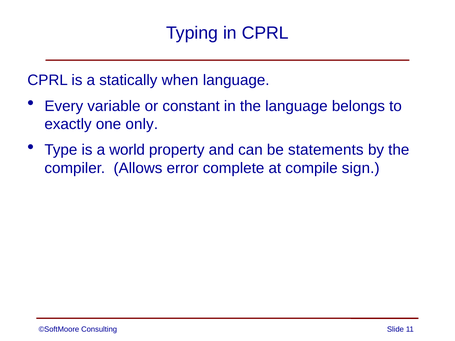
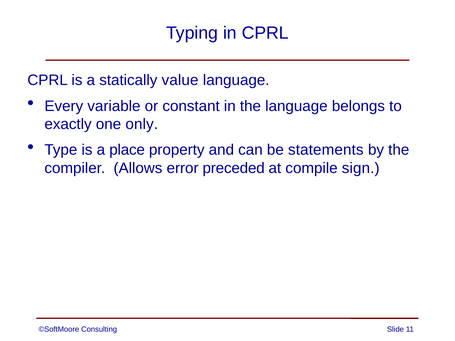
when: when -> value (180, 80)
world: world -> place (127, 150)
complete: complete -> preceded (234, 168)
